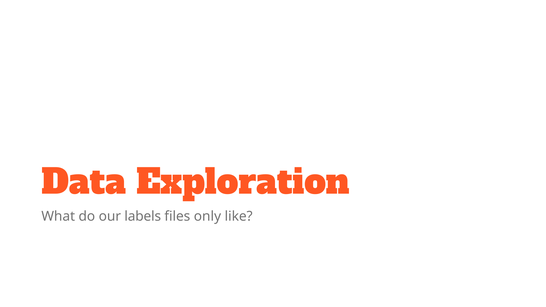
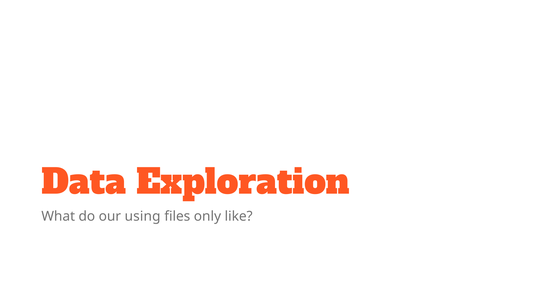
labels: labels -> using (143, 216)
